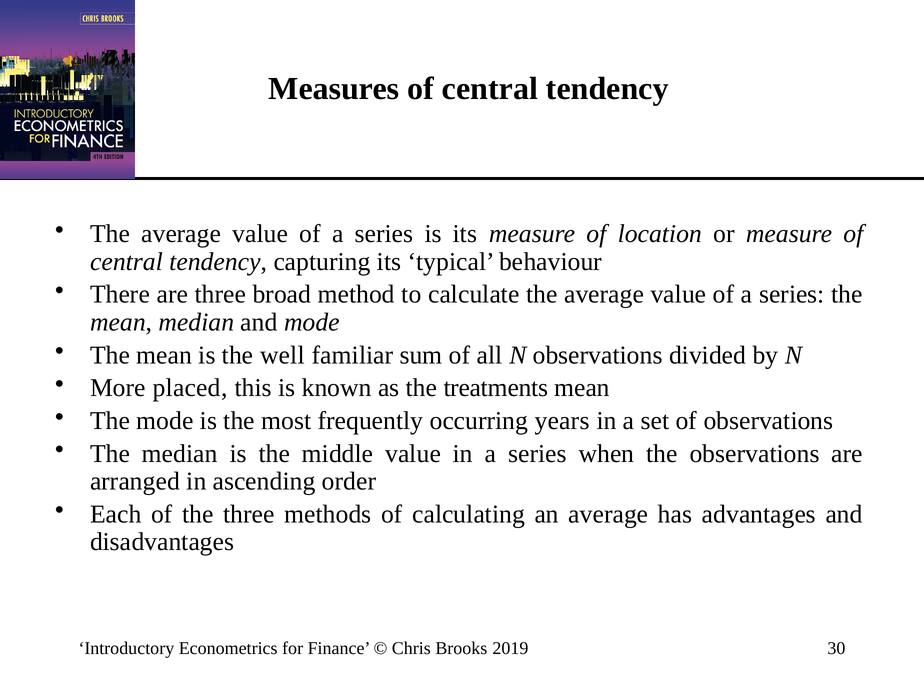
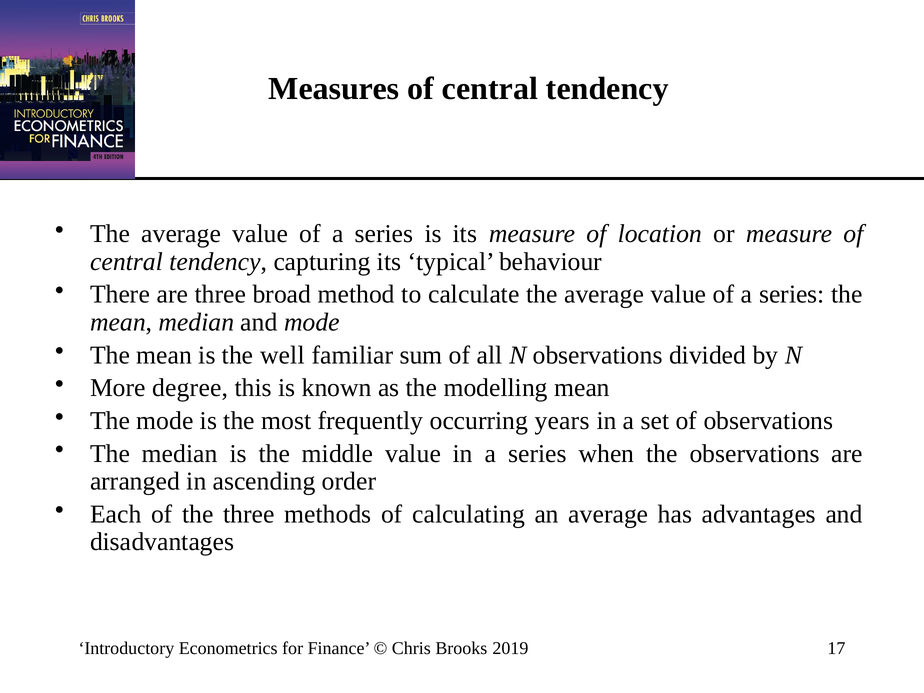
placed: placed -> degree (190, 388)
treatments: treatments -> modelling (496, 388)
30: 30 -> 17 (836, 648)
